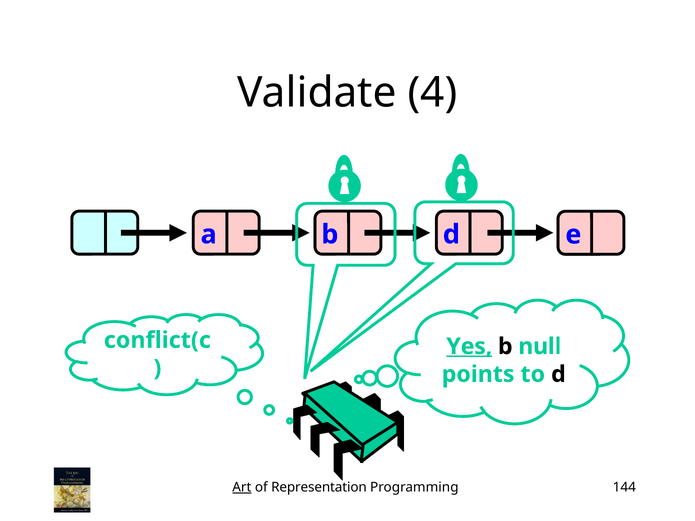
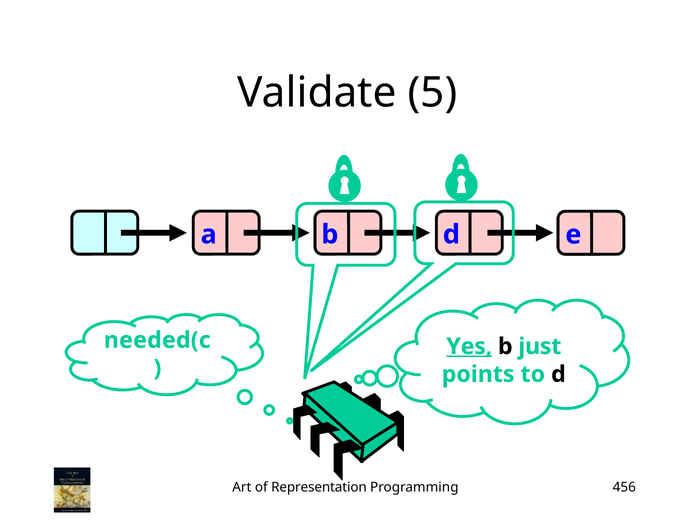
4: 4 -> 5 (433, 93)
conflict(c: conflict(c -> needed(c (157, 340)
null: null -> just (540, 347)
Art underline: present -> none (242, 487)
144: 144 -> 456 (624, 487)
